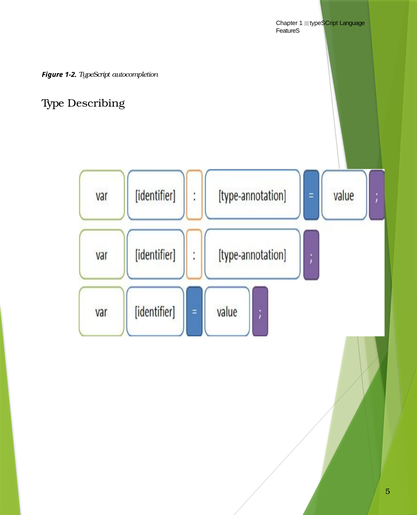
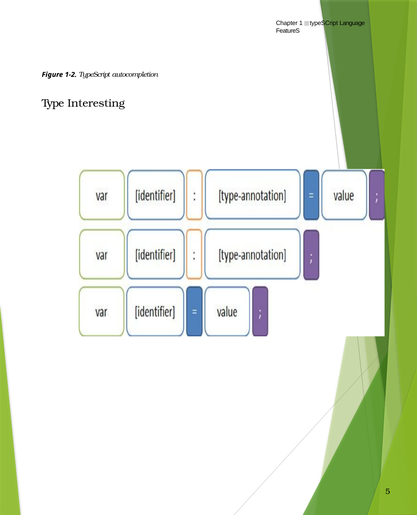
Describing: Describing -> Interesting (96, 103)
